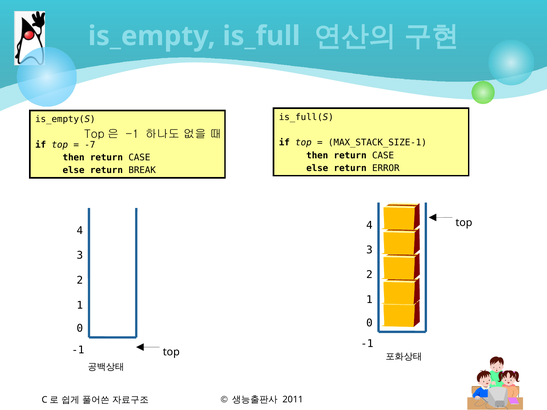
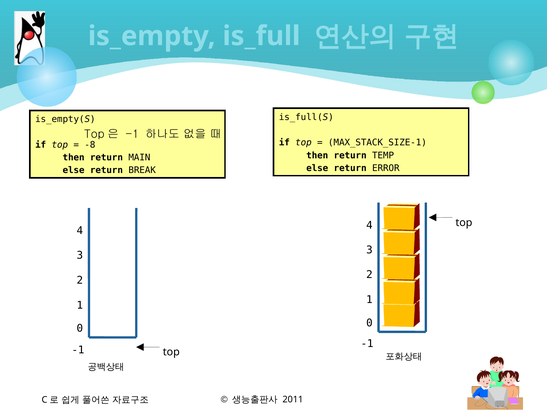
-7: -7 -> -8 (90, 145)
CASE: CASE -> TEMP (383, 155)
CASE: CASE -> MAIN (139, 158)
